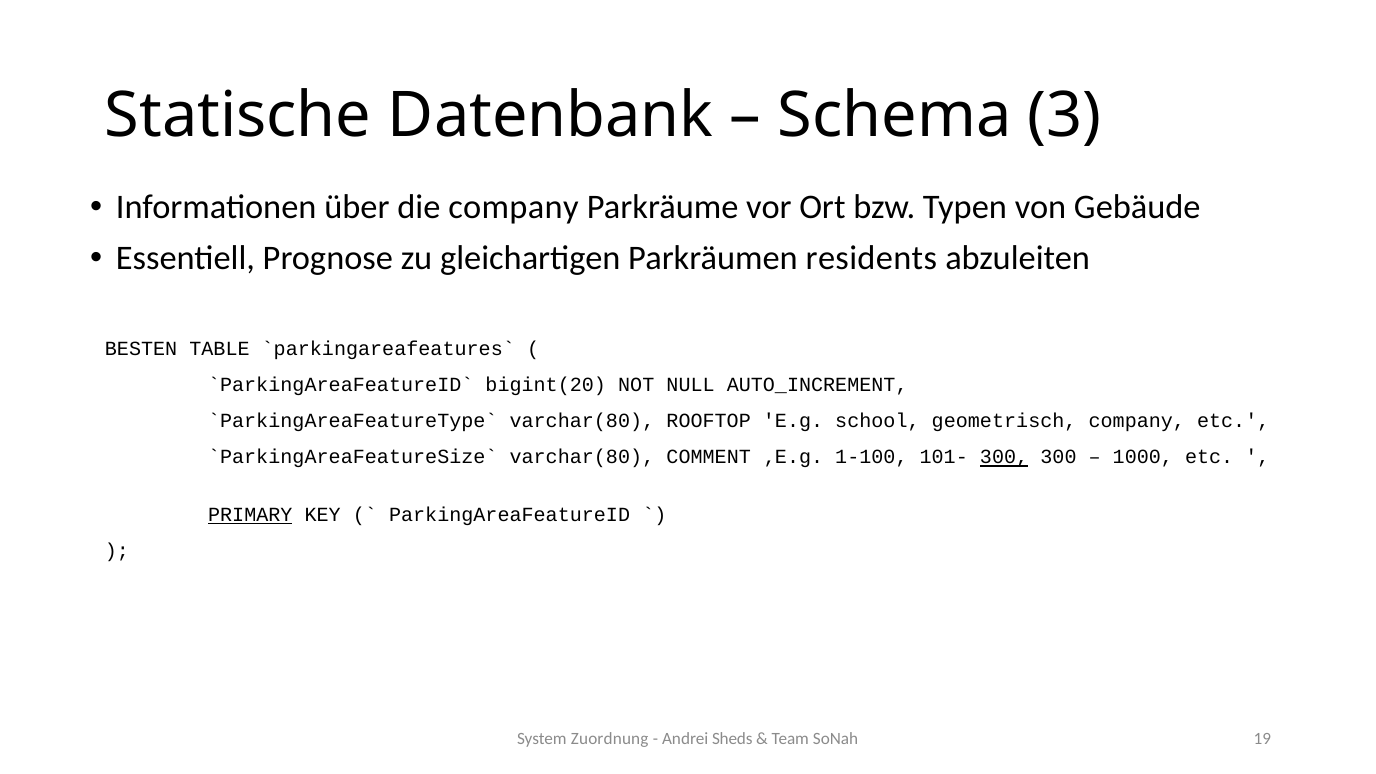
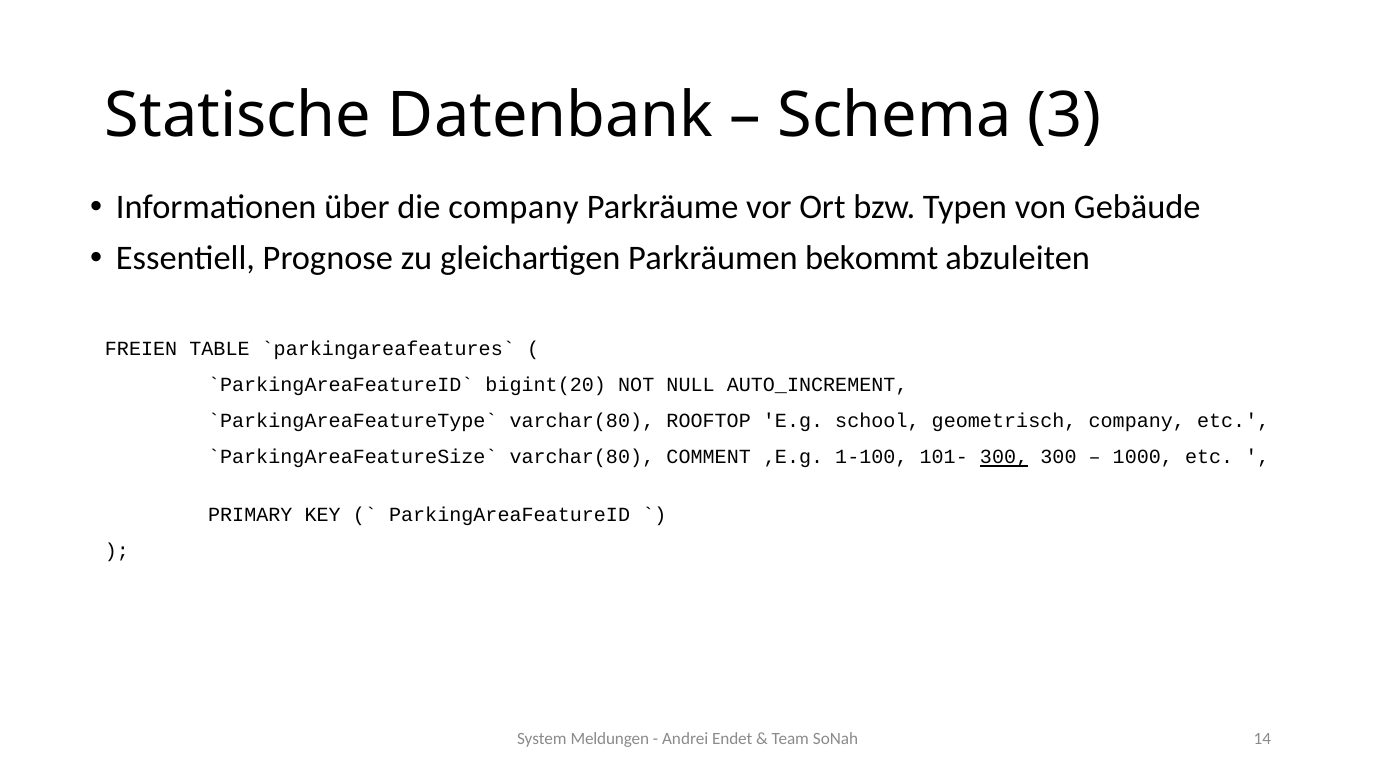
residents: residents -> bekommt (872, 259)
BESTEN: BESTEN -> FREIEN (141, 349)
PRIMARY underline: present -> none (250, 515)
Zuordnung: Zuordnung -> Meldungen (610, 739)
Sheds: Sheds -> Endet (732, 739)
19: 19 -> 14 (1262, 739)
